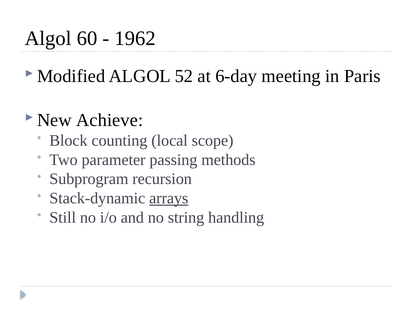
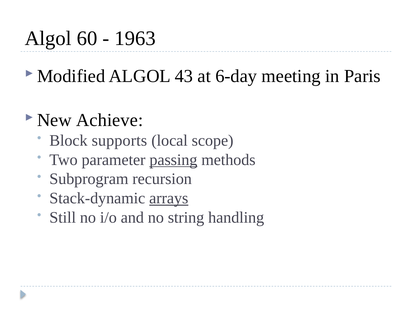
1962: 1962 -> 1963 (135, 39)
52: 52 -> 43 (184, 76)
counting: counting -> supports (119, 141)
passing underline: none -> present (173, 160)
